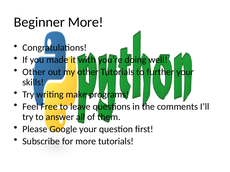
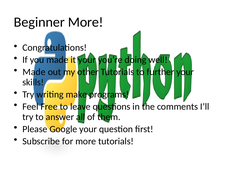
it with: with -> your (87, 60)
Other: Other -> Made (34, 72)
